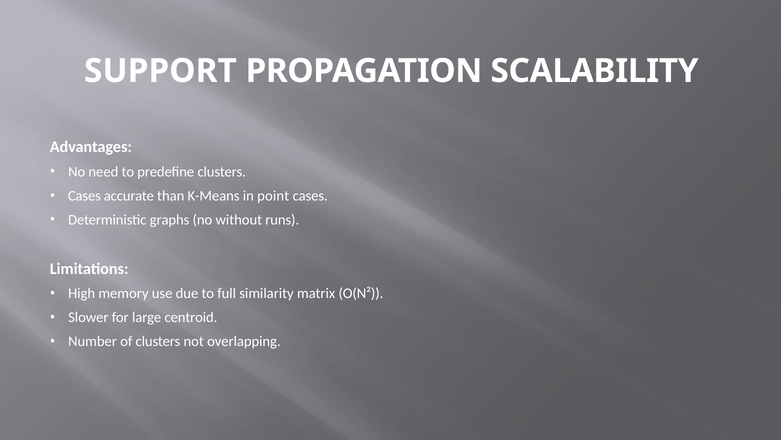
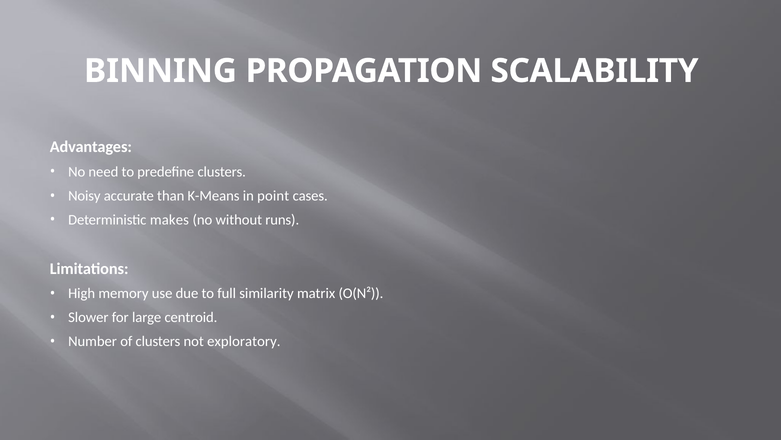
SUPPORT: SUPPORT -> BINNING (160, 71)
Cases: Cases -> Noisy (84, 196)
graphs: graphs -> makes (169, 219)
overlapping: overlapping -> exploratory (244, 341)
